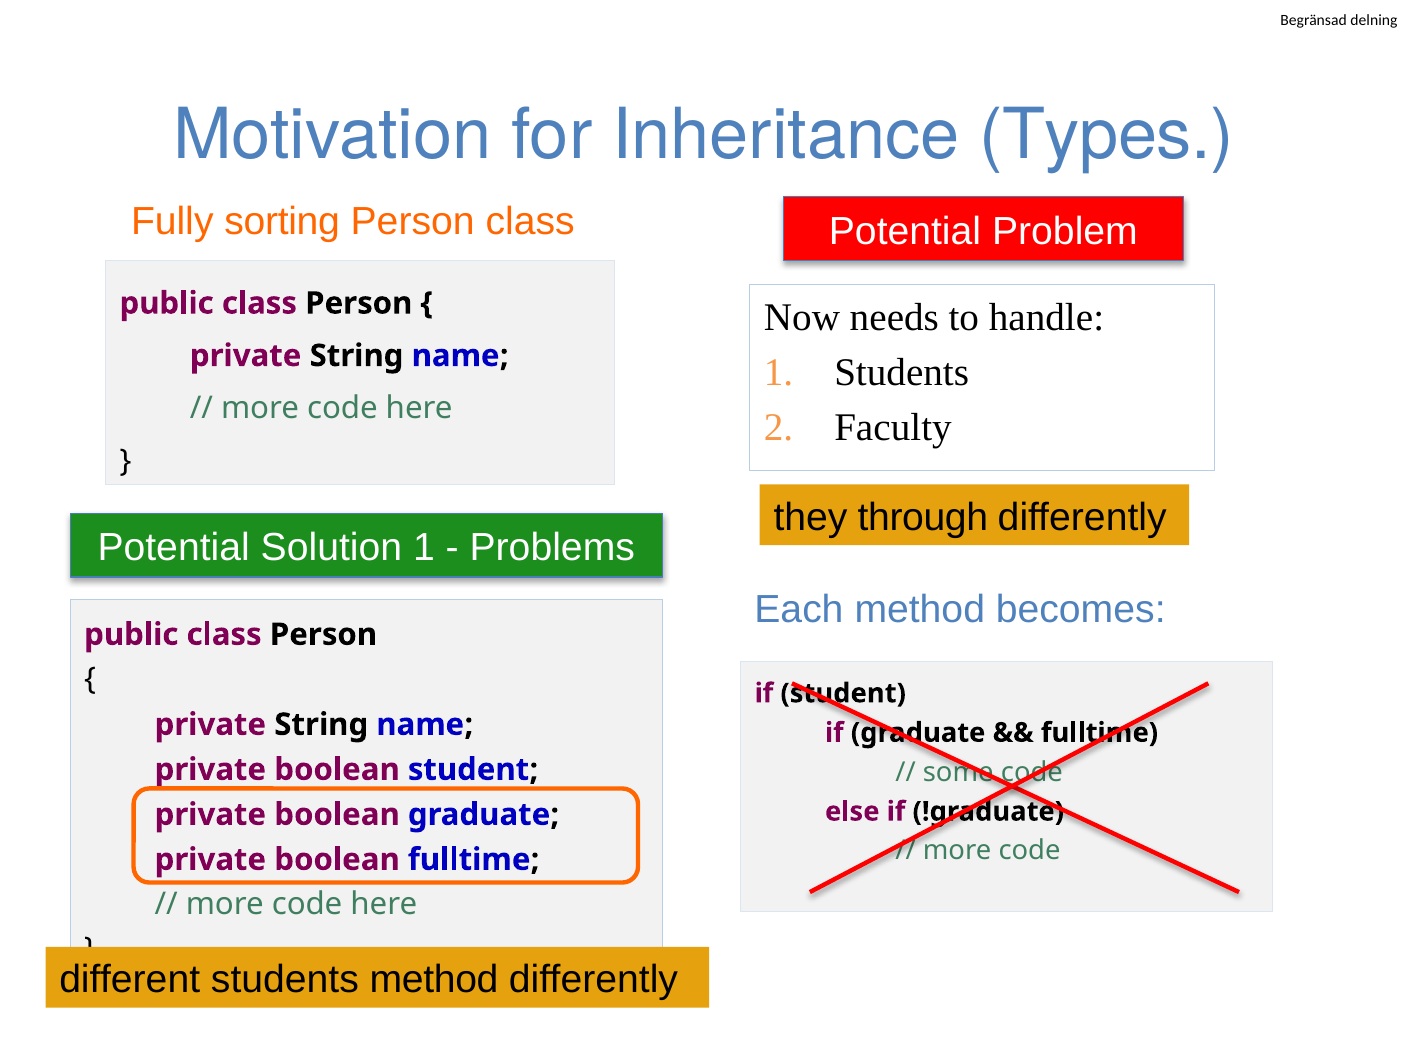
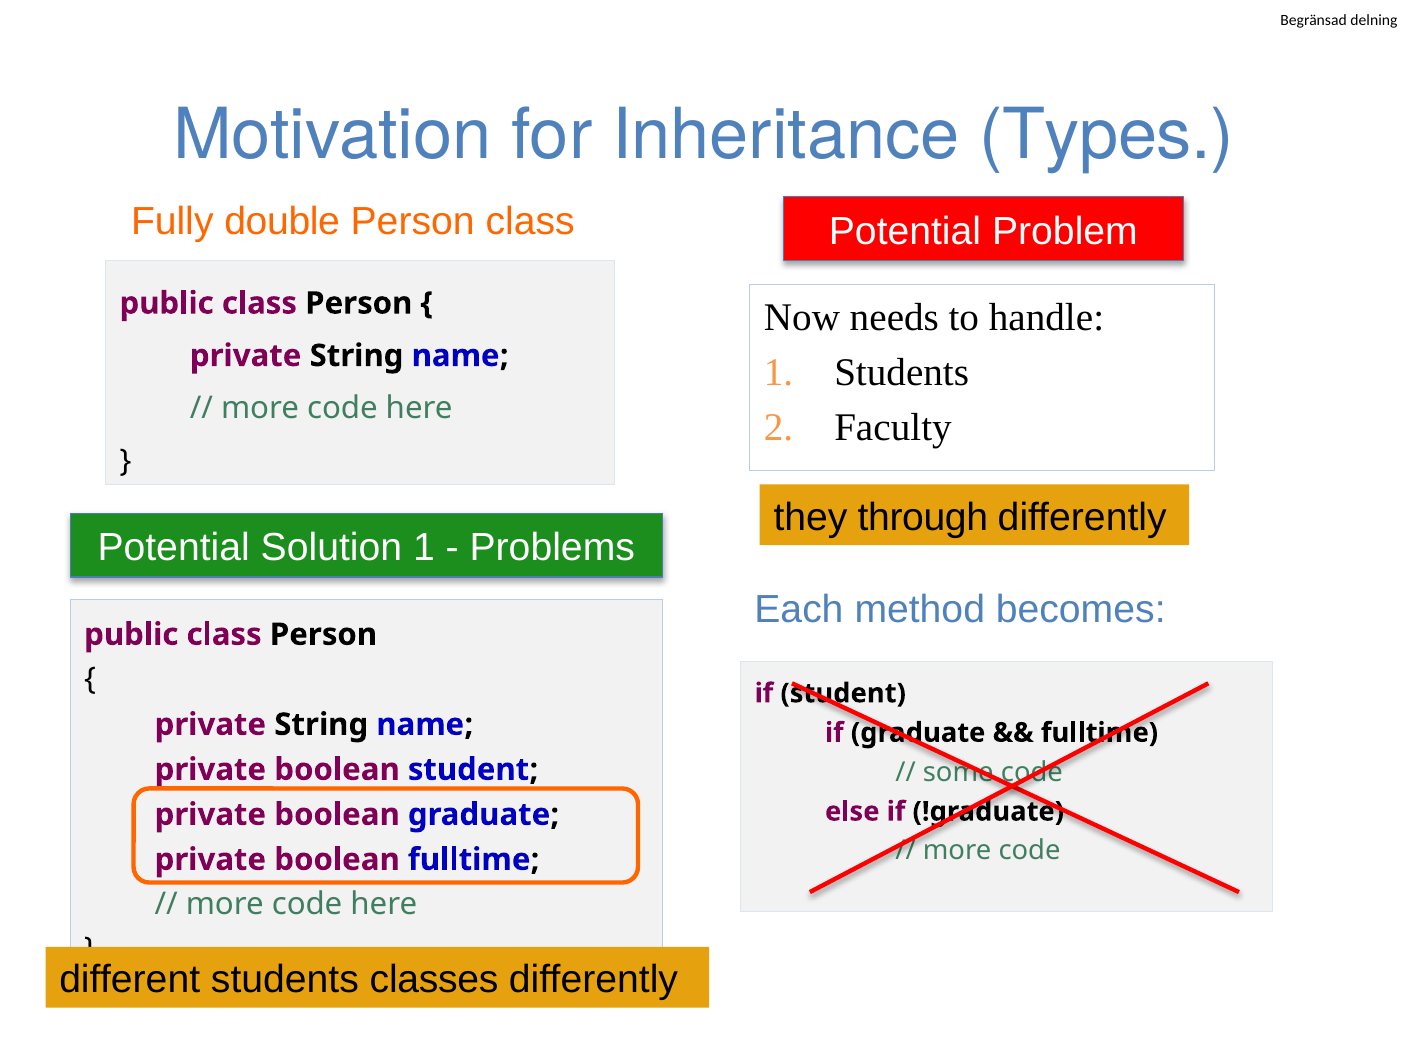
sorting: sorting -> double (282, 222)
students method: method -> classes (434, 980)
